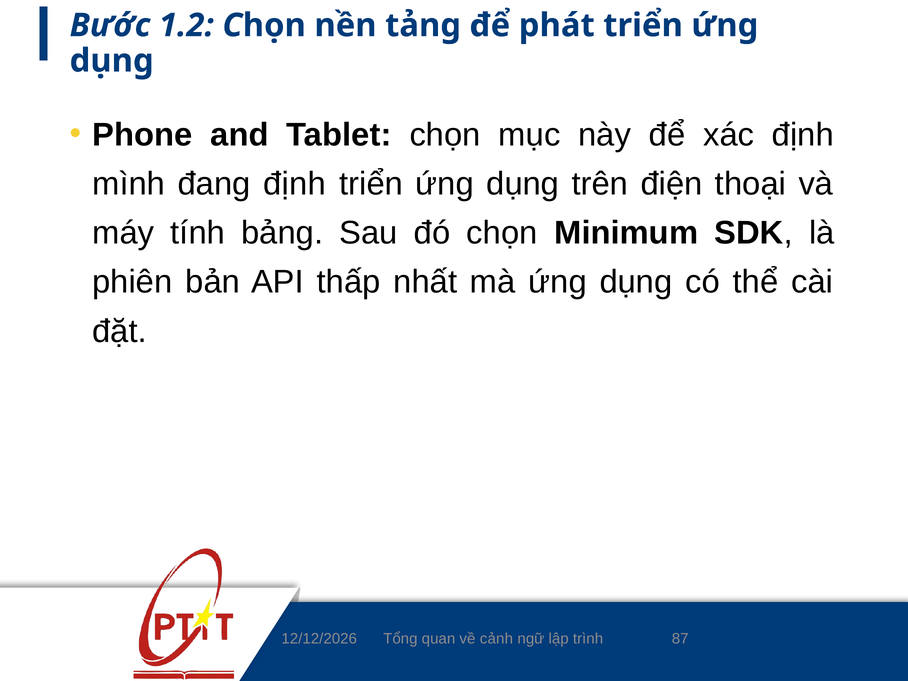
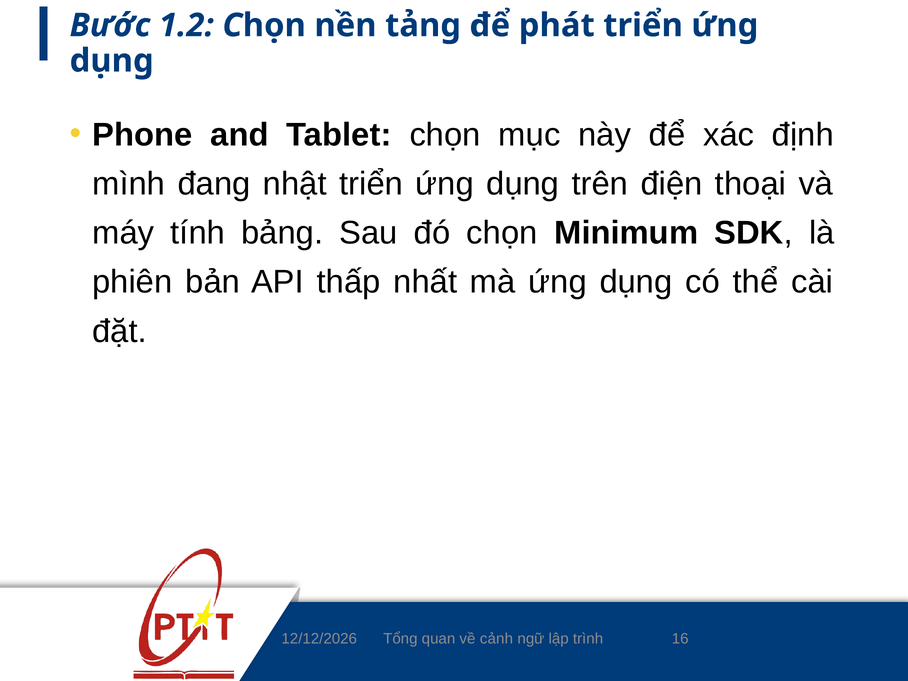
đang định: định -> nhật (295, 184)
87: 87 -> 16 (680, 639)
